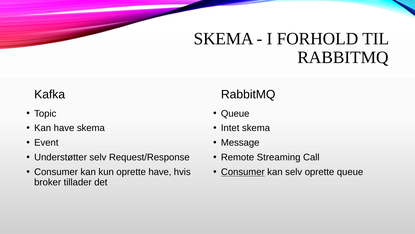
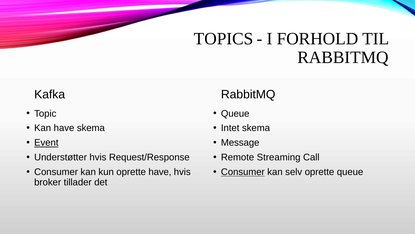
SKEMA: SKEMA -> TOPICS (223, 39)
Event underline: none -> present (46, 142)
Understøtter selv: selv -> hvis (98, 157)
